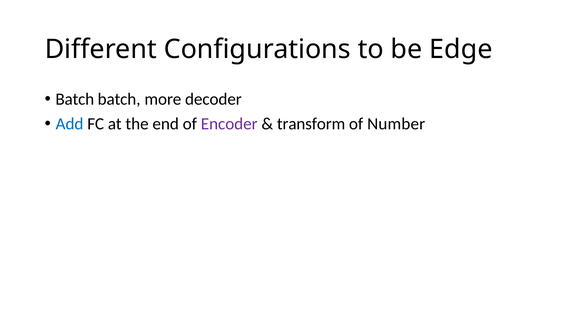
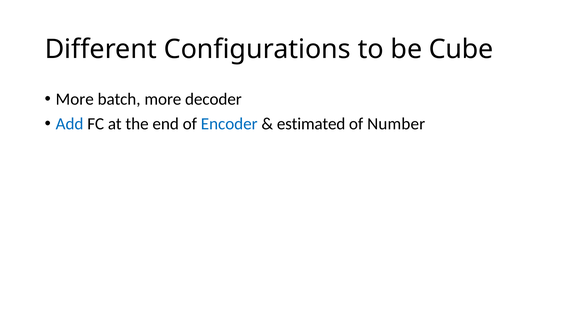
Edge: Edge -> Cube (461, 49)
Batch: Batch -> More (75, 99)
Encoder colour: purple -> blue (229, 124)
transform: transform -> estimated (311, 124)
